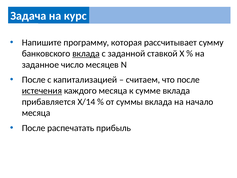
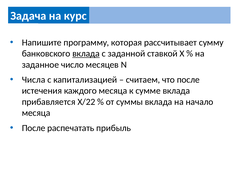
После: После -> Числа (34, 80)
истечения underline: present -> none (42, 91)
X/14: X/14 -> X/22 (86, 102)
